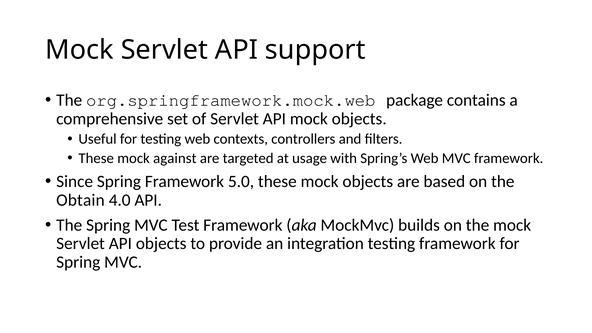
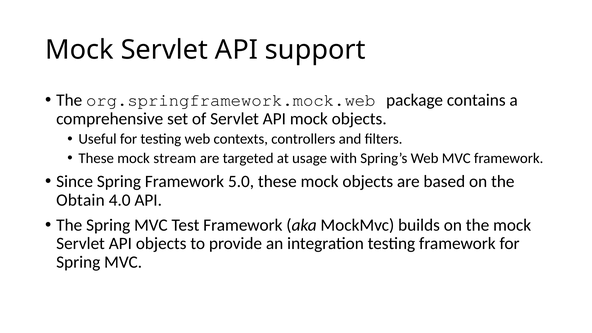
against: against -> stream (175, 158)
